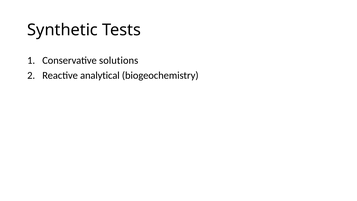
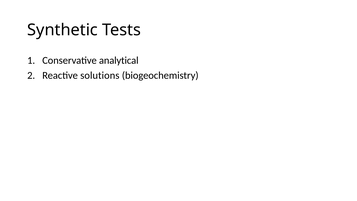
solutions: solutions -> analytical (119, 60)
analytical: analytical -> solutions (100, 75)
